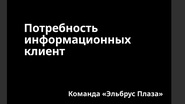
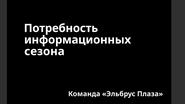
клиент: клиент -> сезона (44, 51)
